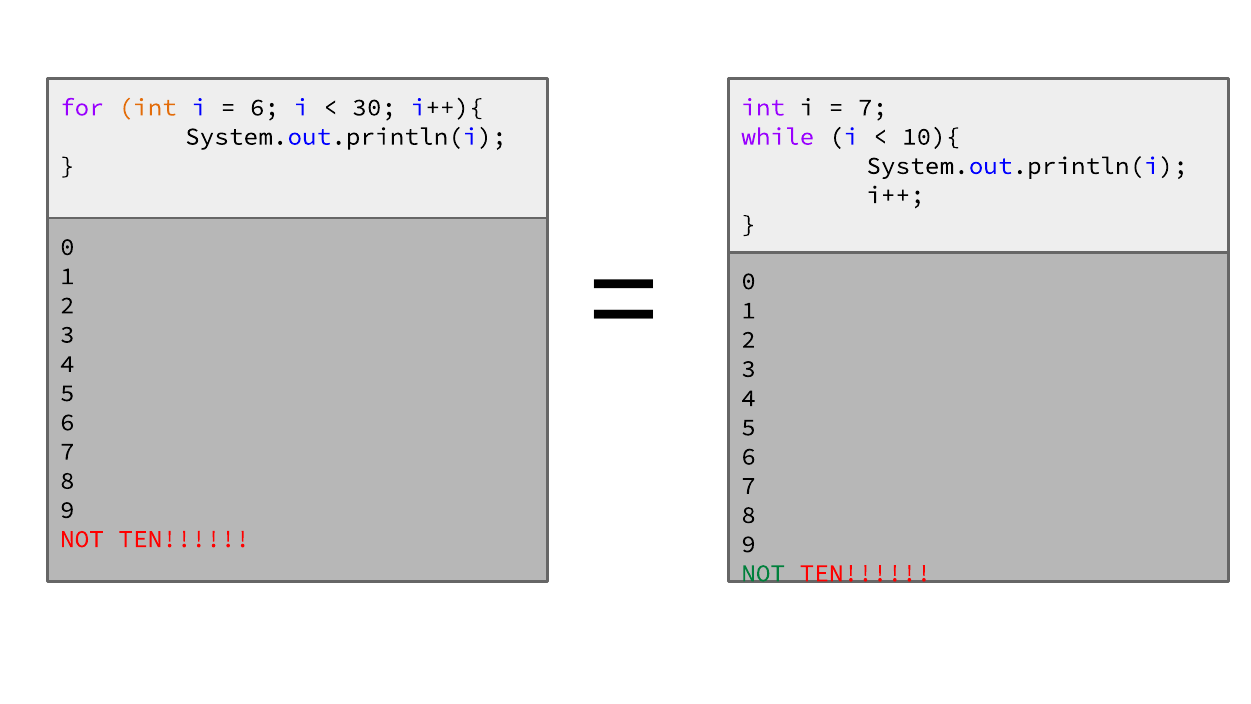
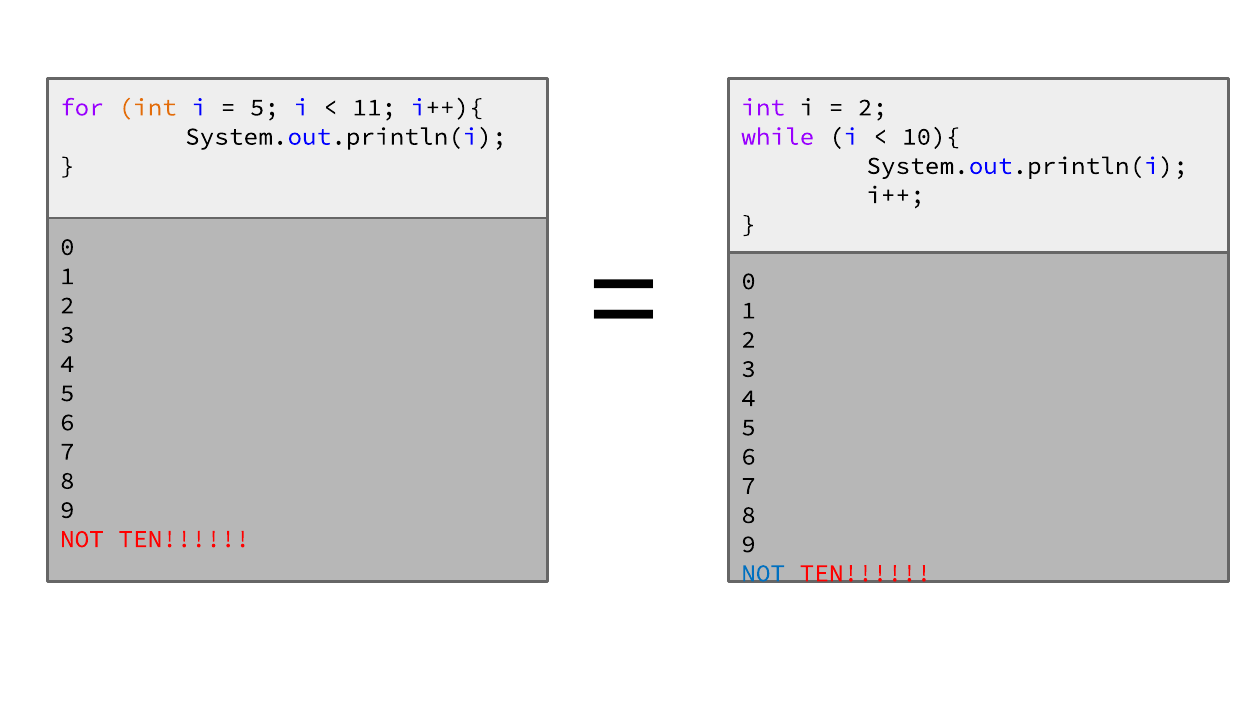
6: 6 -> 5 (265, 107)
30: 30 -> 11 (374, 107)
7: 7 -> 2 (873, 107)
NOT colour: green -> blue (763, 573)
